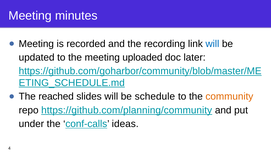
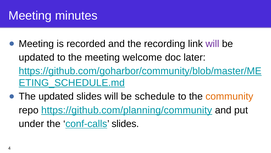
will colour: blue -> purple (212, 44)
uploaded: uploaded -> welcome (142, 57)
The reached: reached -> updated (56, 96)
conf-calls ideas: ideas -> slides (125, 123)
